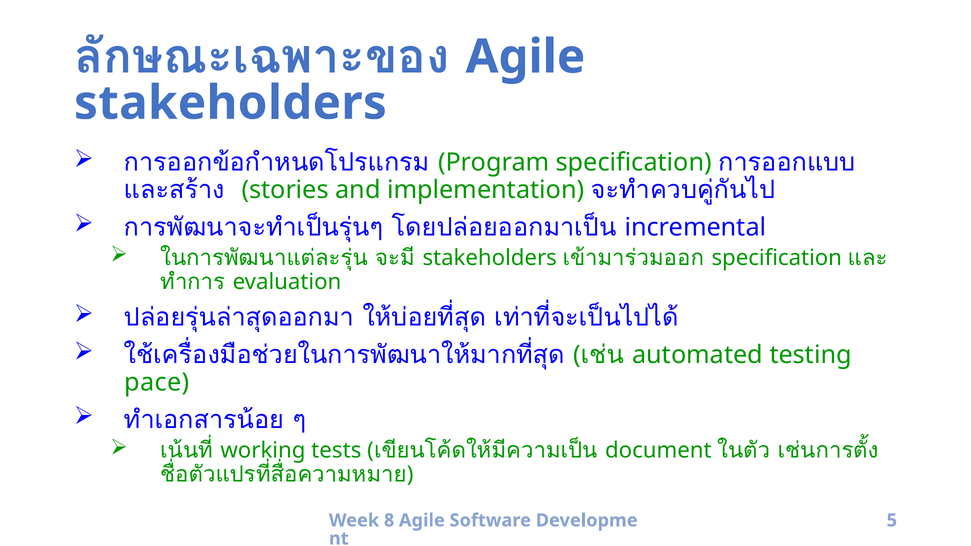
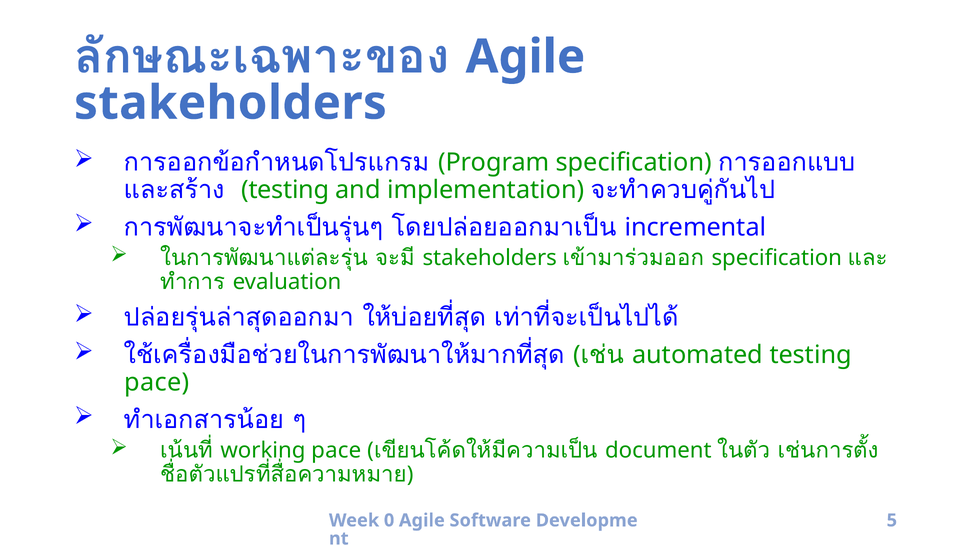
stories: stories -> testing (285, 190)
working tests: tests -> pace (336, 451)
8: 8 -> 0 (389, 521)
